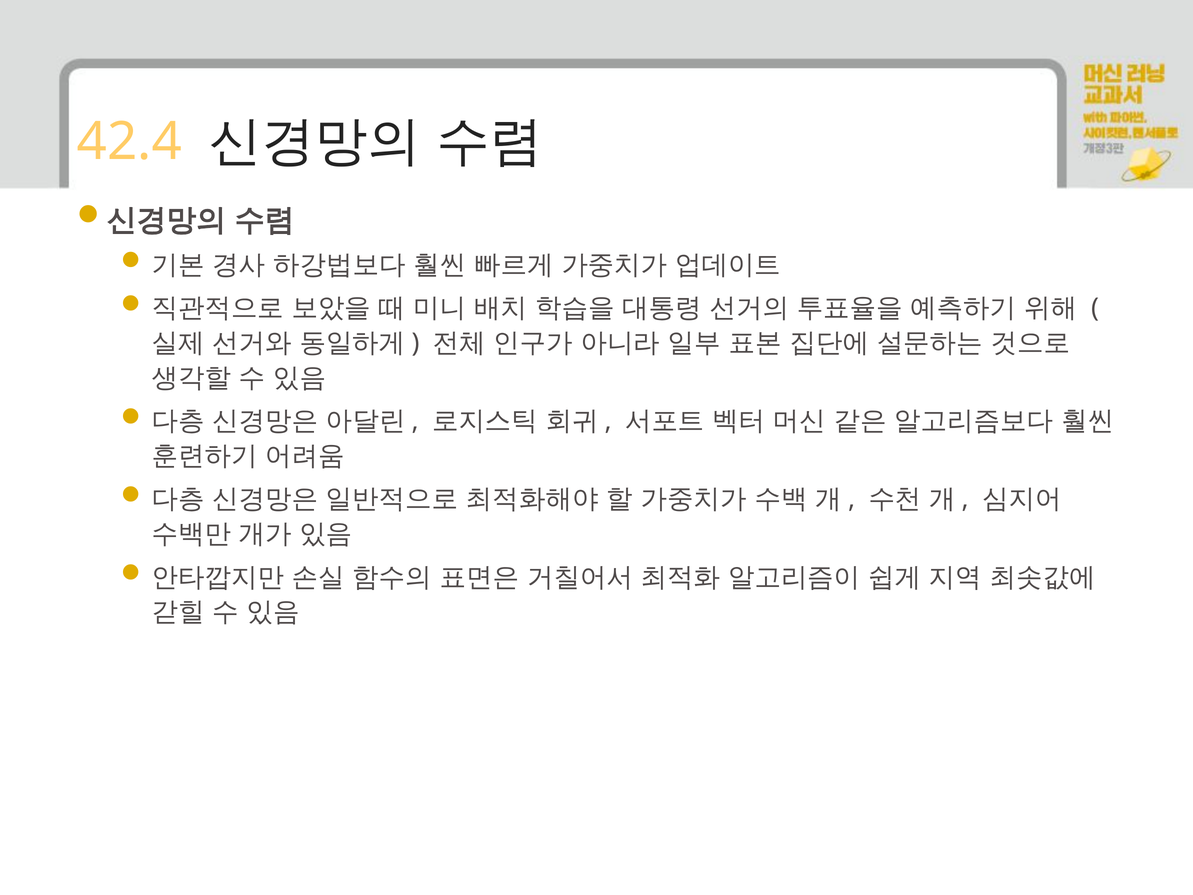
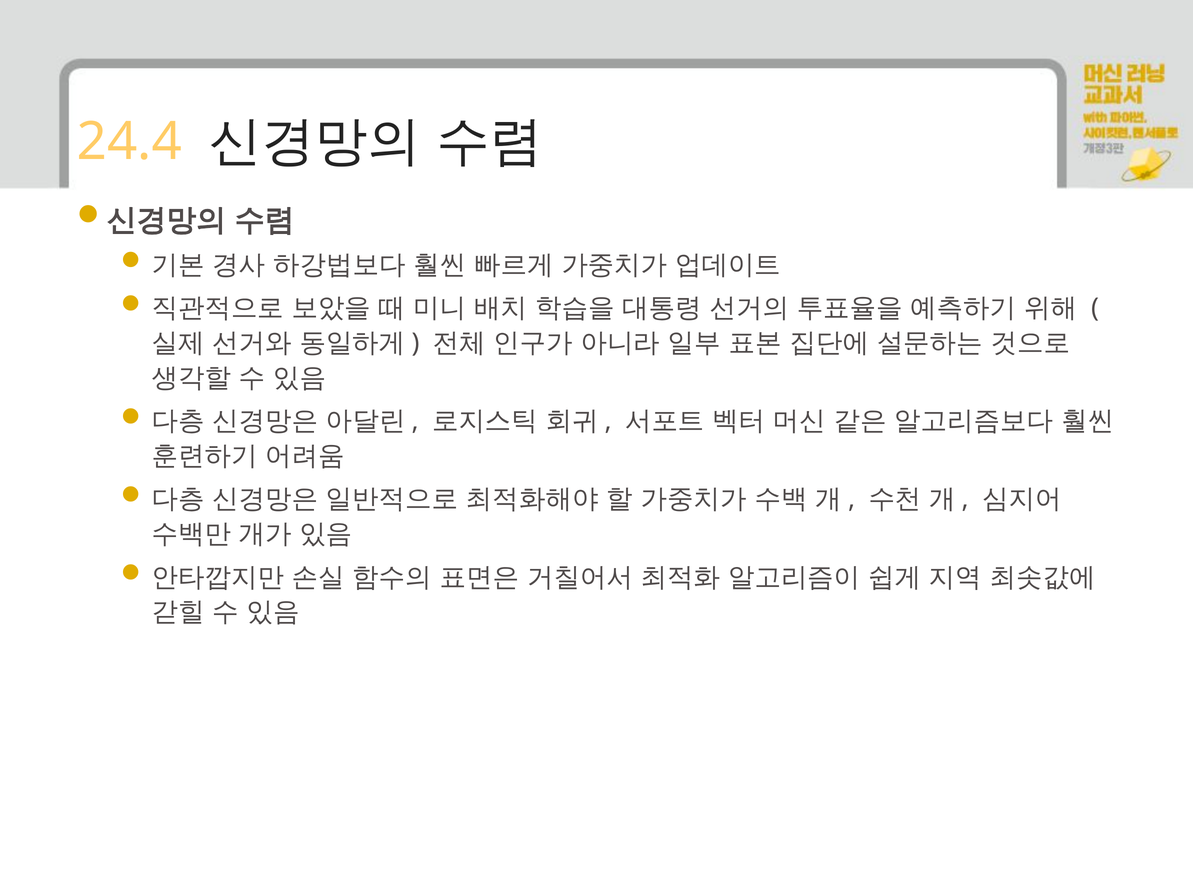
42.4: 42.4 -> 24.4 (129, 142)
